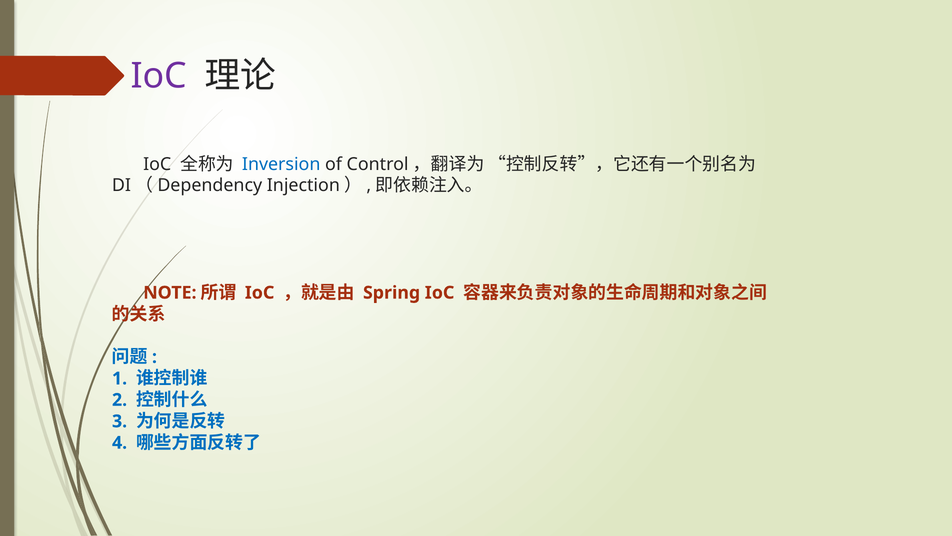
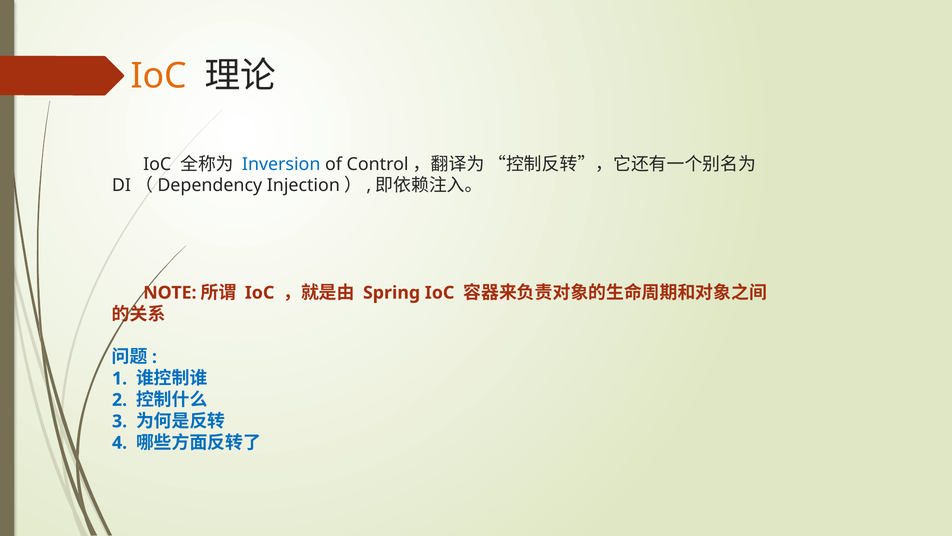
IoC colour: purple -> orange (159, 76)
